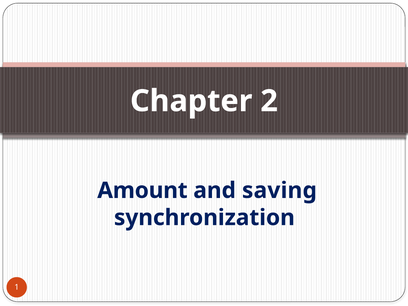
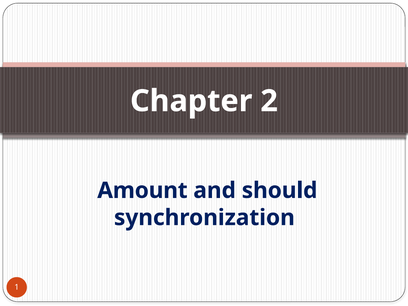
saving: saving -> should (280, 190)
